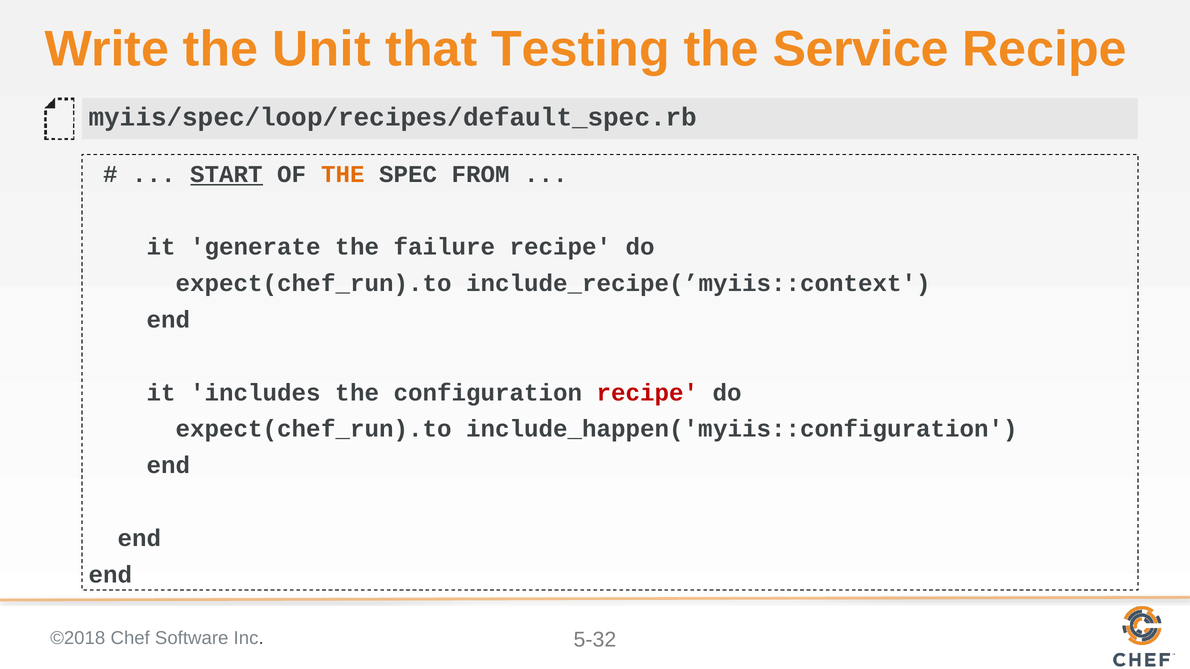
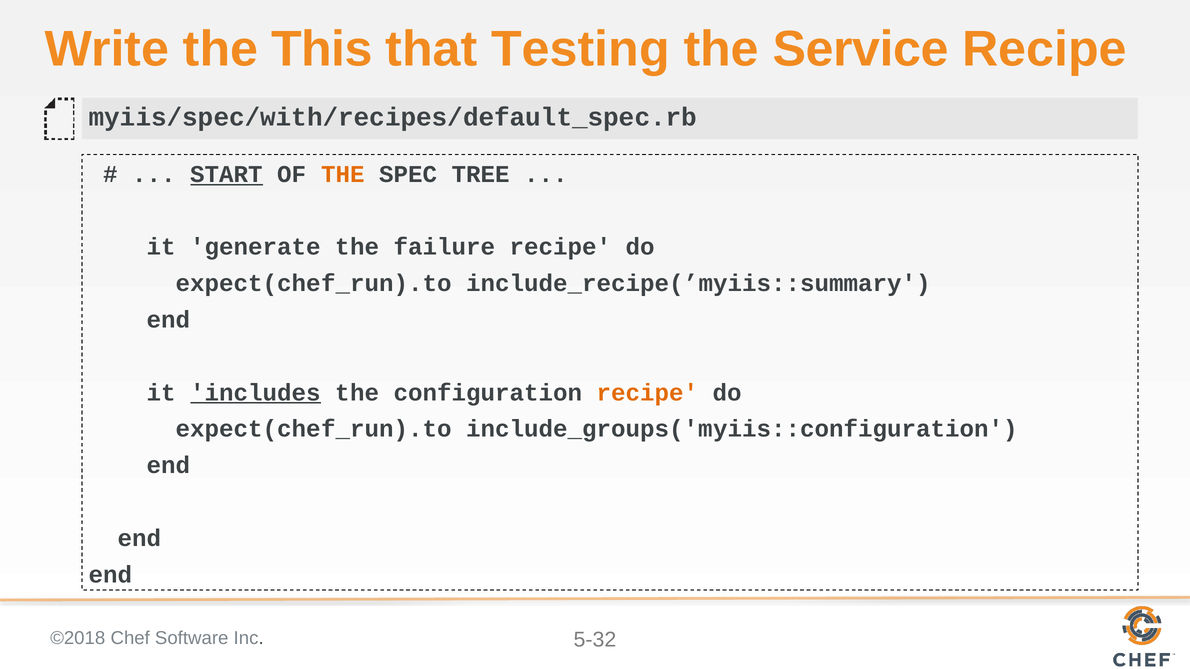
Unit: Unit -> This (322, 49)
myiis/spec/loop/recipes/default_spec.rb: myiis/spec/loop/recipes/default_spec.rb -> myiis/spec/with/recipes/default_spec.rb (393, 117)
FROM: FROM -> TREE (481, 174)
include_recipe(’myiis::context: include_recipe(’myiis::context -> include_recipe(’myiis::summary (698, 284)
includes underline: none -> present (256, 393)
recipe colour: red -> orange (648, 393)
include_happen('myiis::configuration: include_happen('myiis::configuration -> include_groups('myiis::configuration (742, 429)
